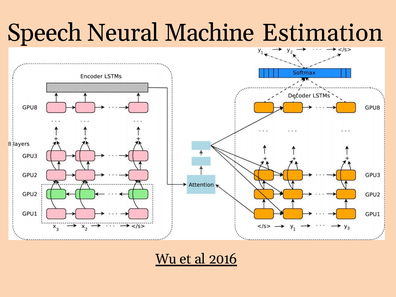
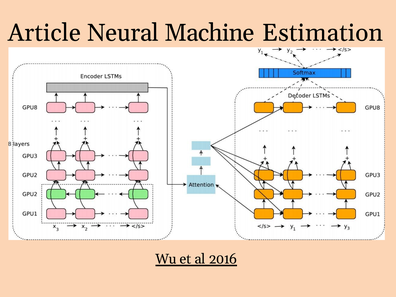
Speech: Speech -> Article (44, 33)
